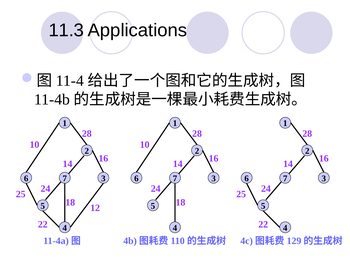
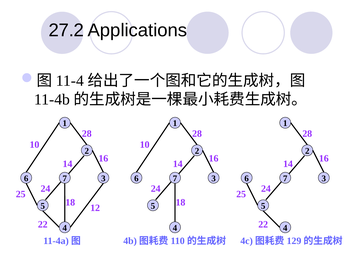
11.3: 11.3 -> 27.2 (66, 30)
